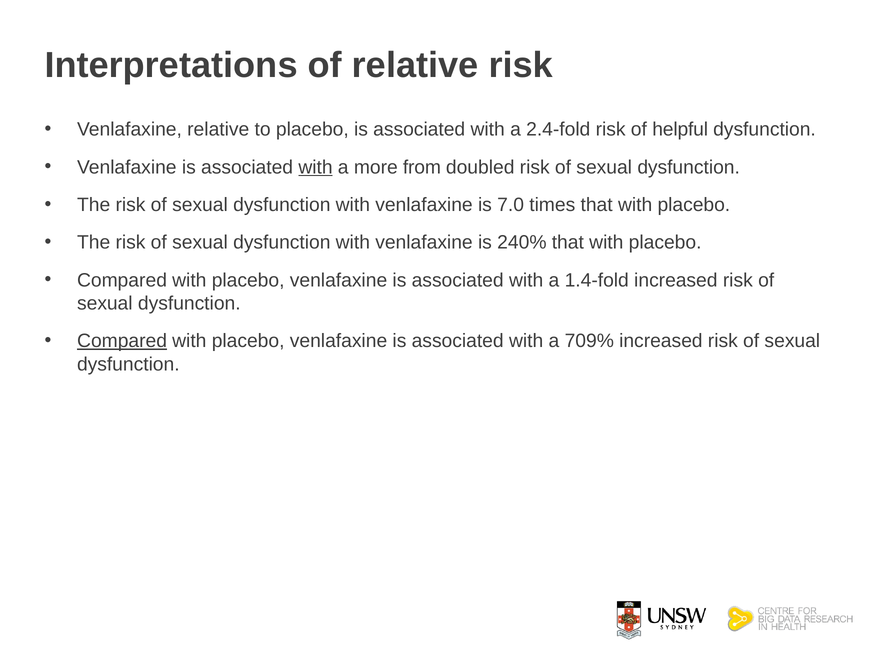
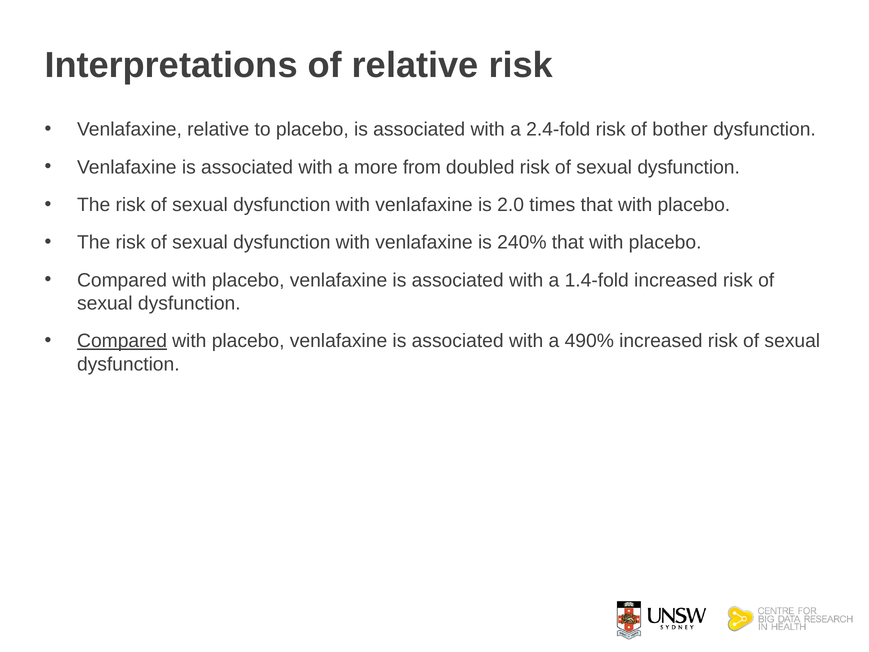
helpful: helpful -> bother (680, 130)
with underline: present -> none (316, 167)
7.0: 7.0 -> 2.0 (511, 205)
709%: 709% -> 490% (589, 341)
